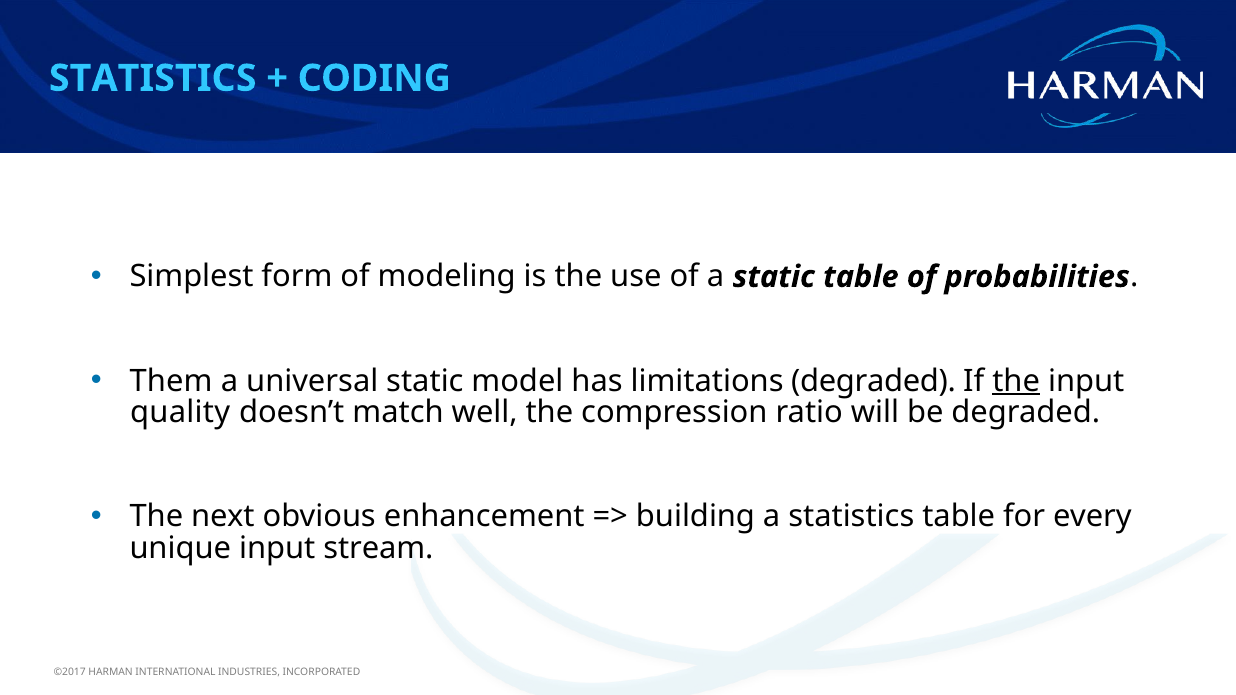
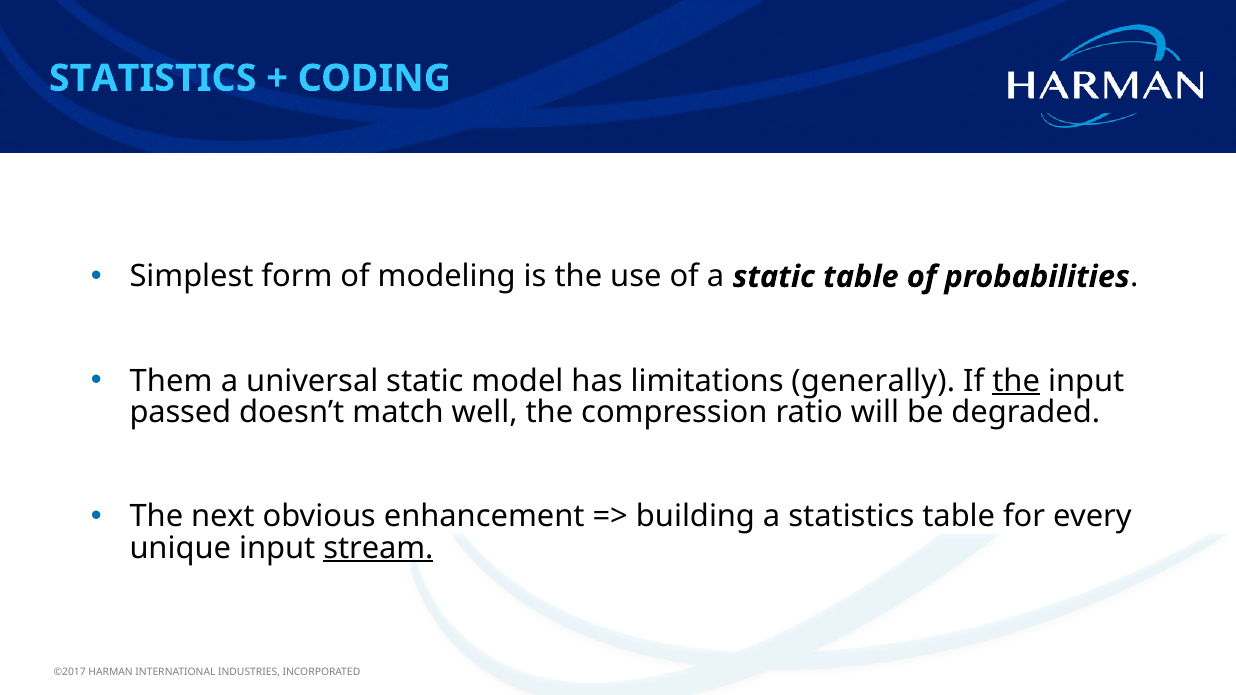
limitations degraded: degraded -> generally (873, 381)
quality: quality -> passed (180, 413)
stream underline: none -> present (378, 548)
